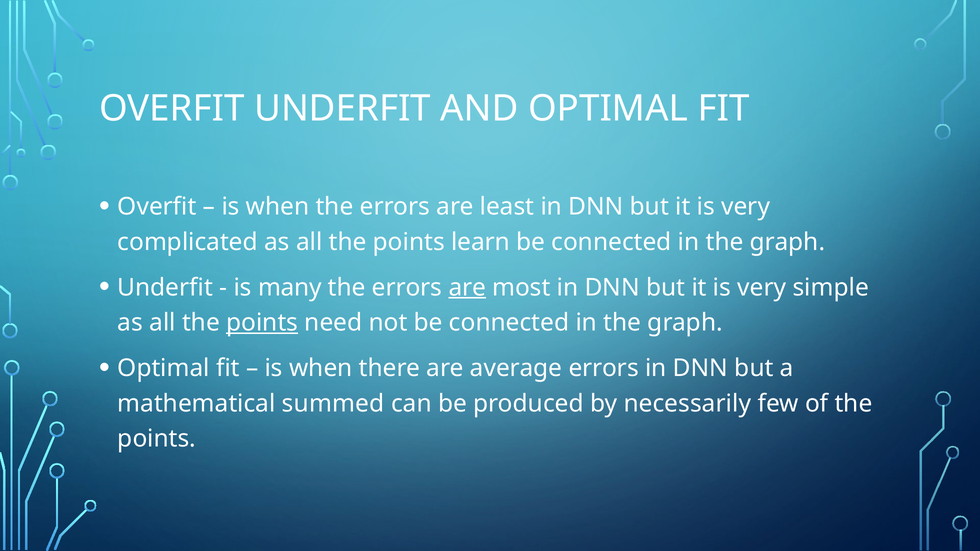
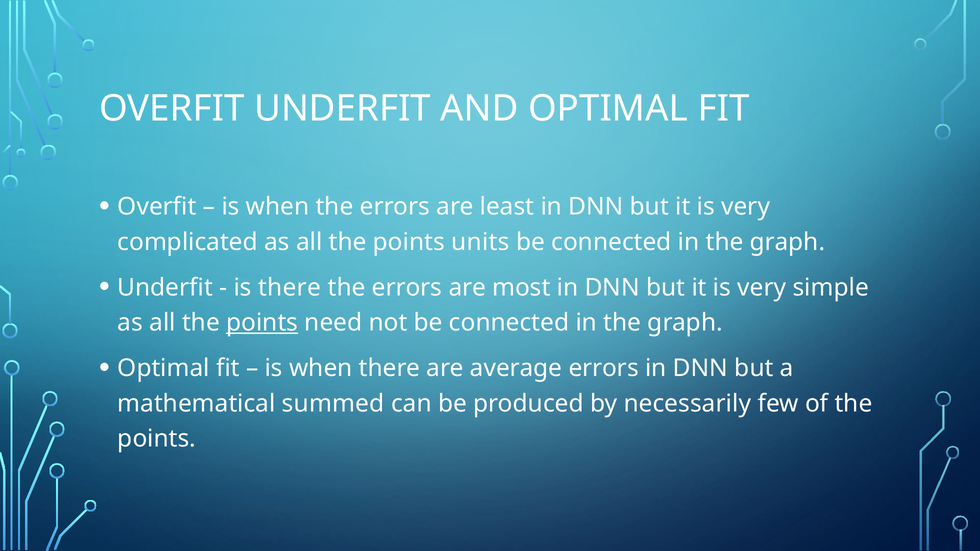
learn: learn -> units (480, 242)
is many: many -> there (290, 288)
are underline: present -> none (467, 288)
